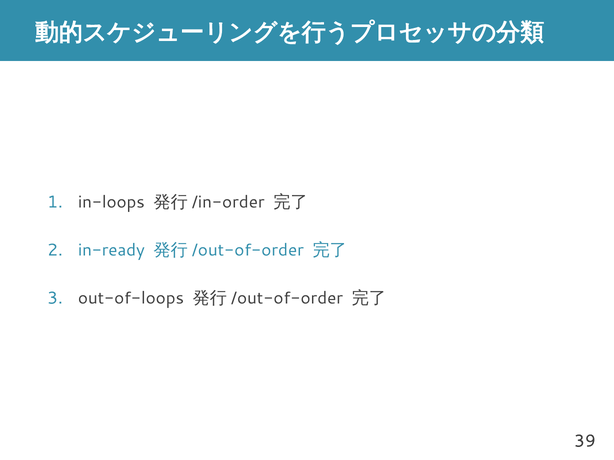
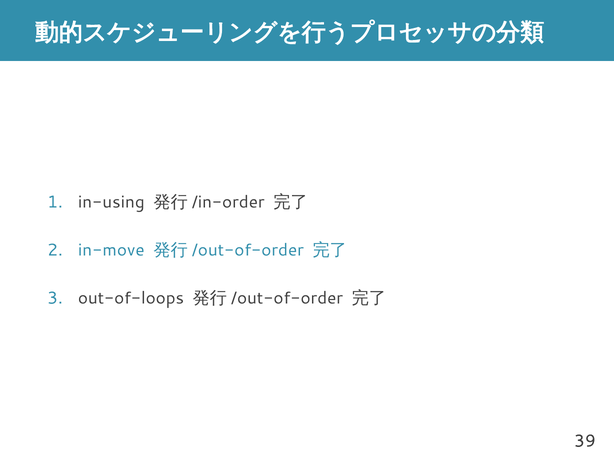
in-loops: in-loops -> in-using (111, 202)
in-ready: in-ready -> in-move (111, 251)
